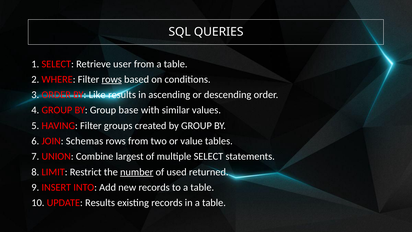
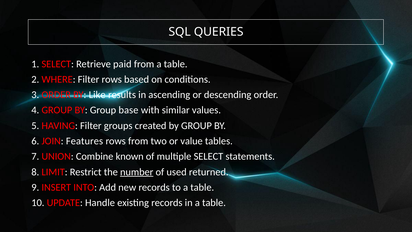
user: user -> paid (122, 64)
rows underline: present -> none (112, 79)
Schemas: Schemas -> Features (85, 141)
largest: largest -> known (130, 156)
UPDATE Results: Results -> Handle (100, 203)
